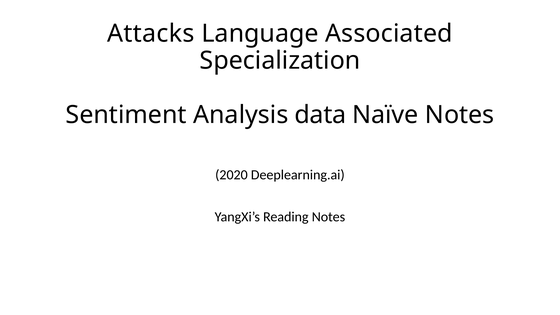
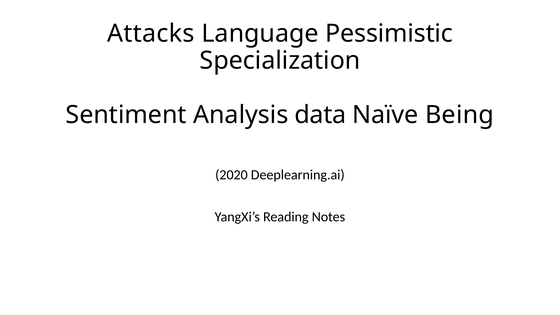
Associated: Associated -> Pessimistic (389, 34)
Naïve Notes: Notes -> Being (459, 115)
